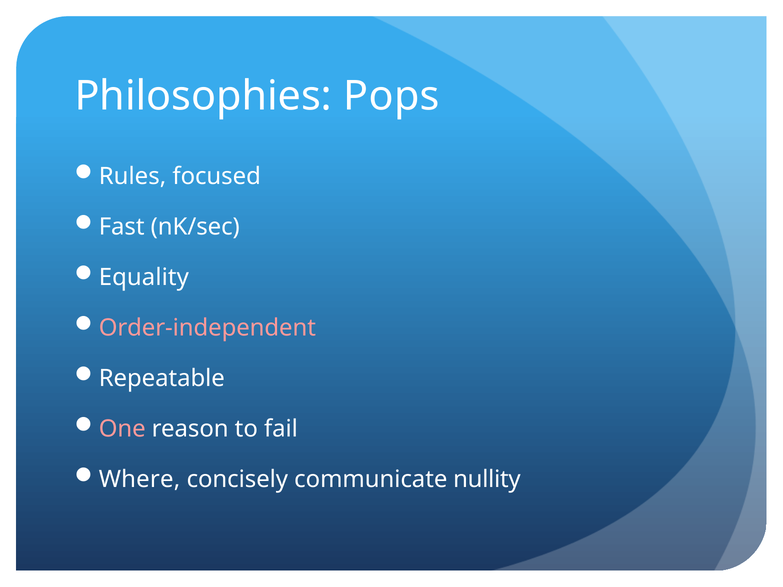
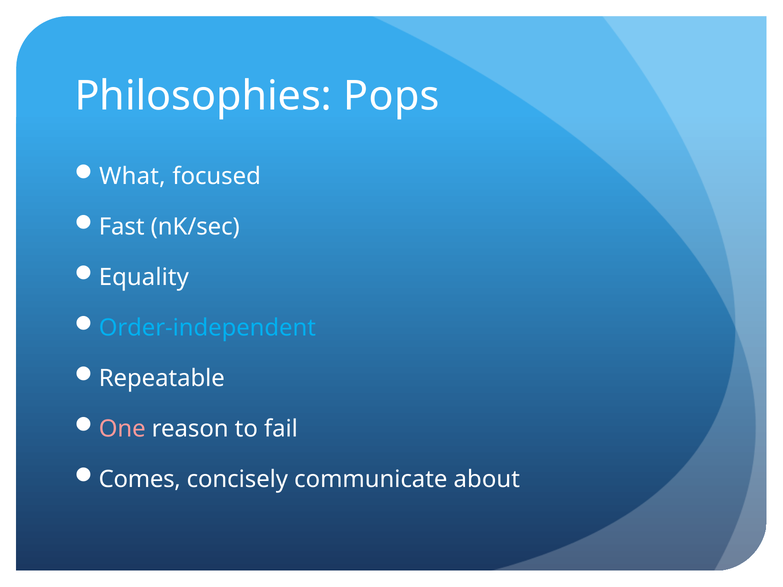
Rules: Rules -> What (132, 177)
Order-independent colour: pink -> light blue (207, 328)
Where: Where -> Comes (140, 479)
nullity: nullity -> about (487, 479)
